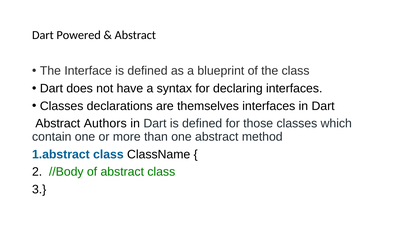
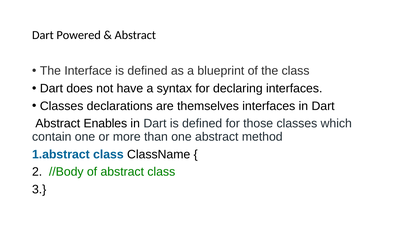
Authors: Authors -> Enables (105, 124)
